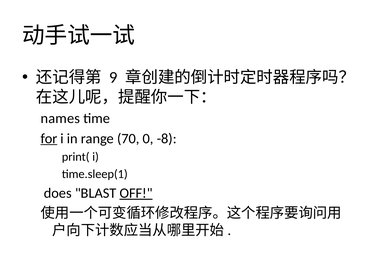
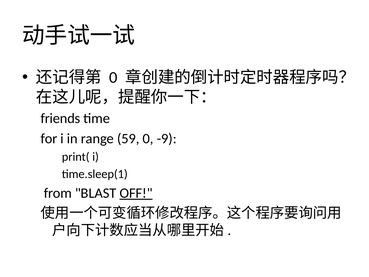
9: 9 -> 0 (113, 77)
names: names -> friends (60, 118)
for underline: present -> none (49, 138)
70: 70 -> 59 (128, 138)
-8: -8 -> -9 (167, 138)
does: does -> from (58, 193)
